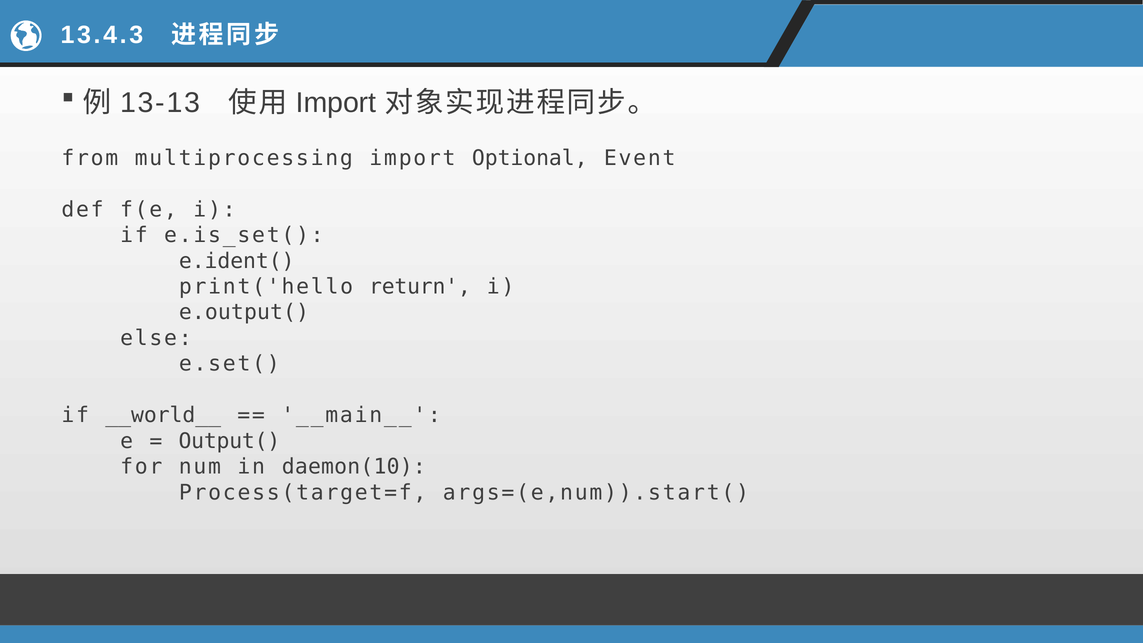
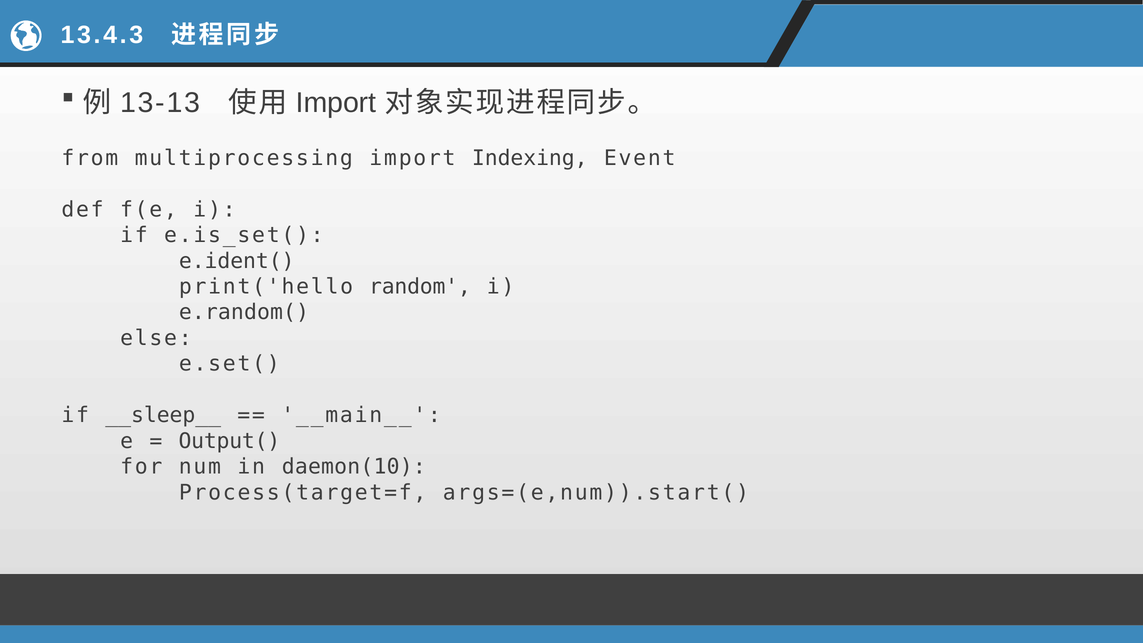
Optional: Optional -> Indexing (530, 158)
return: return -> random (420, 287)
e.output(: e.output( -> e.random( (244, 312)
__world__: __world__ -> __sleep__ (163, 415)
